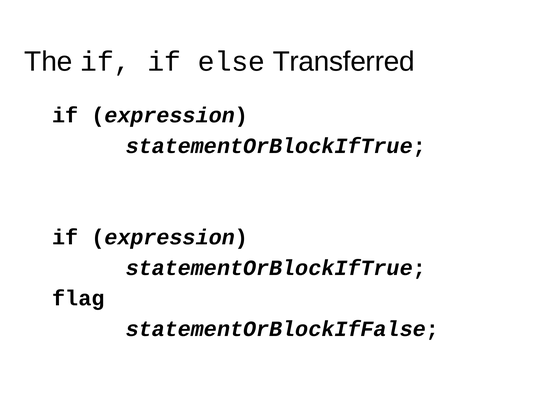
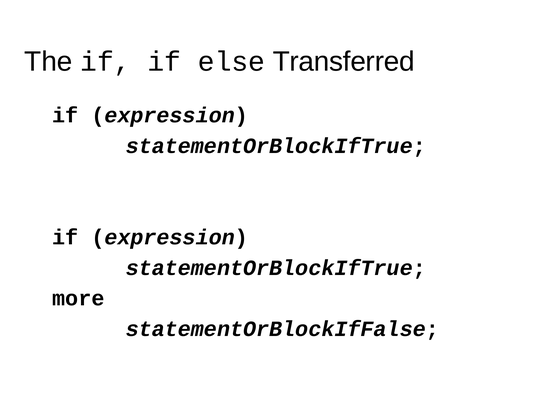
flag: flag -> more (78, 298)
